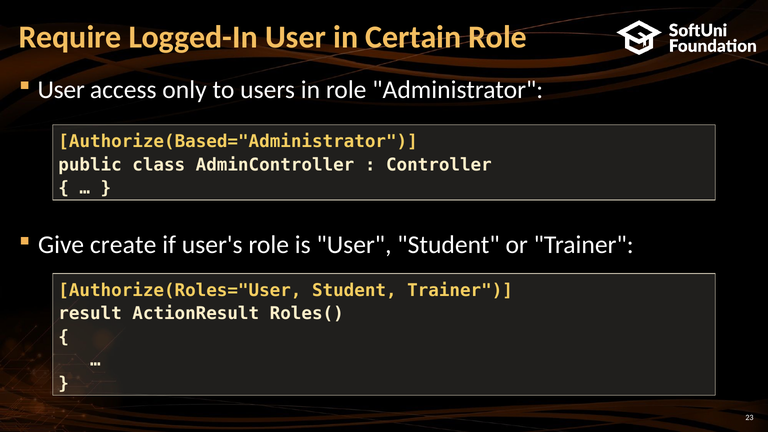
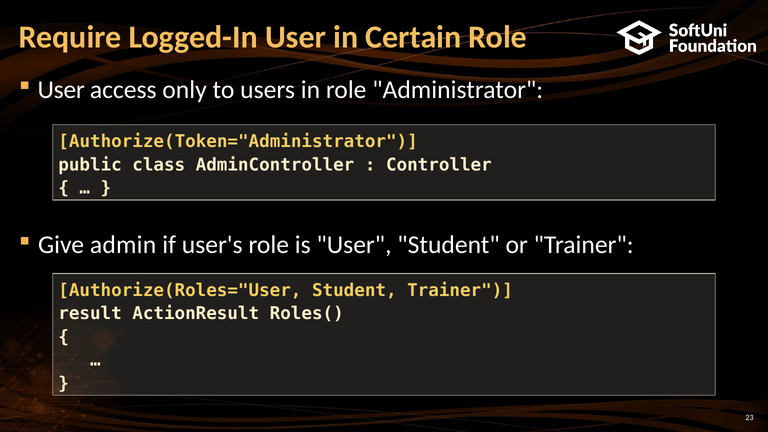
Authorize(Based="Administrator: Authorize(Based="Administrator -> Authorize(Token="Administrator (238, 142)
create: create -> admin (123, 245)
